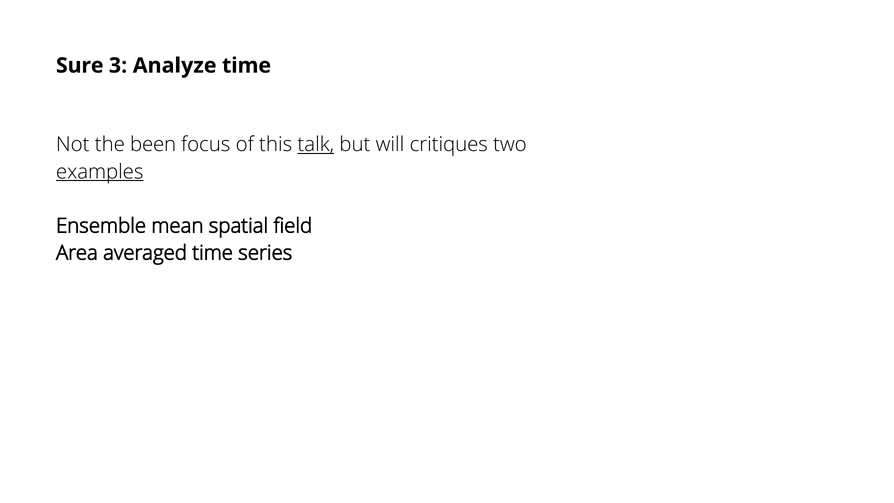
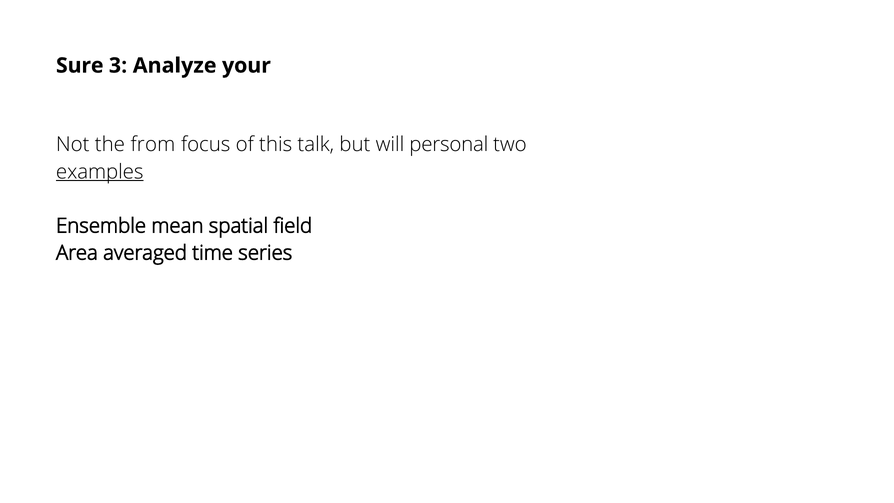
Analyze time: time -> your (246, 66)
been: been -> from (153, 145)
talk underline: present -> none (316, 145)
critiques: critiques -> personal (449, 145)
